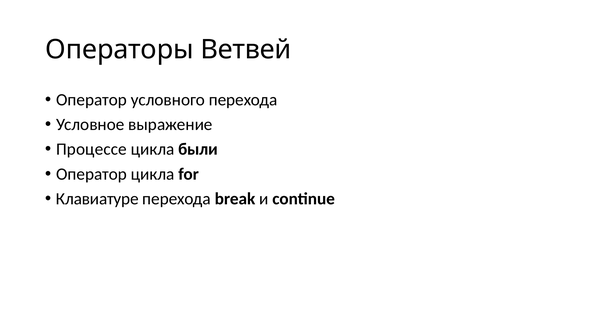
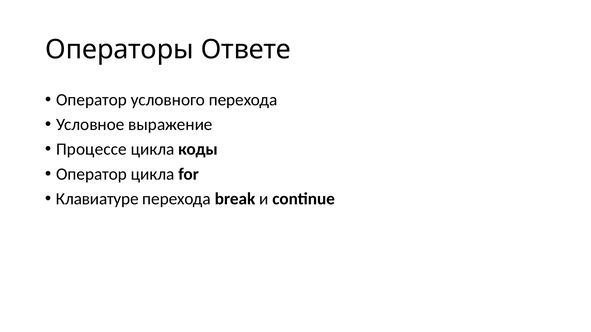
Ветвей: Ветвей -> Ответе (246, 50)
были: были -> коды (198, 149)
